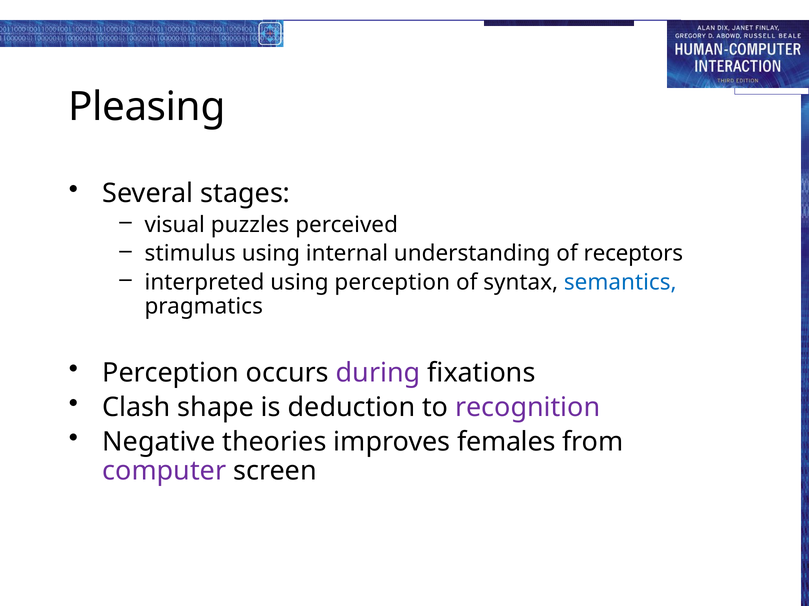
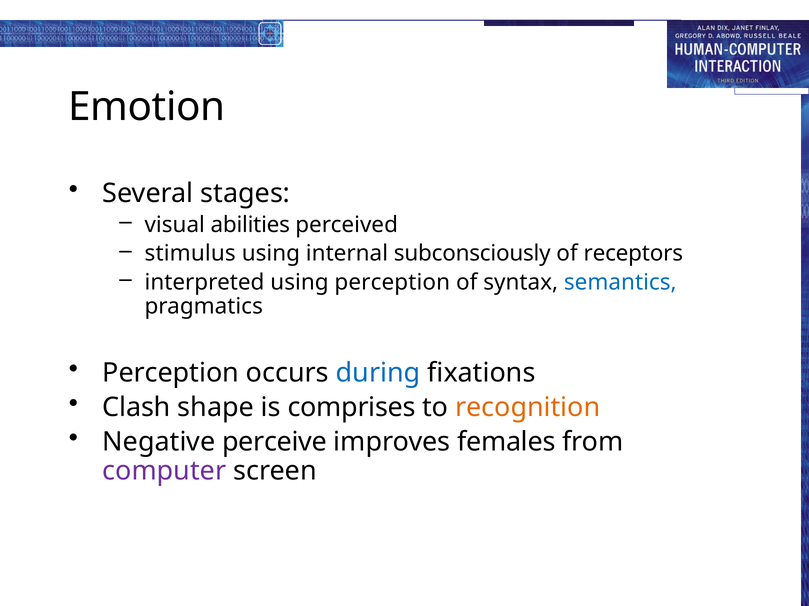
Pleasing: Pleasing -> Emotion (147, 107)
puzzles: puzzles -> abilities (250, 225)
understanding: understanding -> subconsciously (472, 254)
during colour: purple -> blue (378, 373)
deduction: deduction -> comprises (352, 408)
recognition colour: purple -> orange (528, 408)
theories: theories -> perceive (275, 442)
